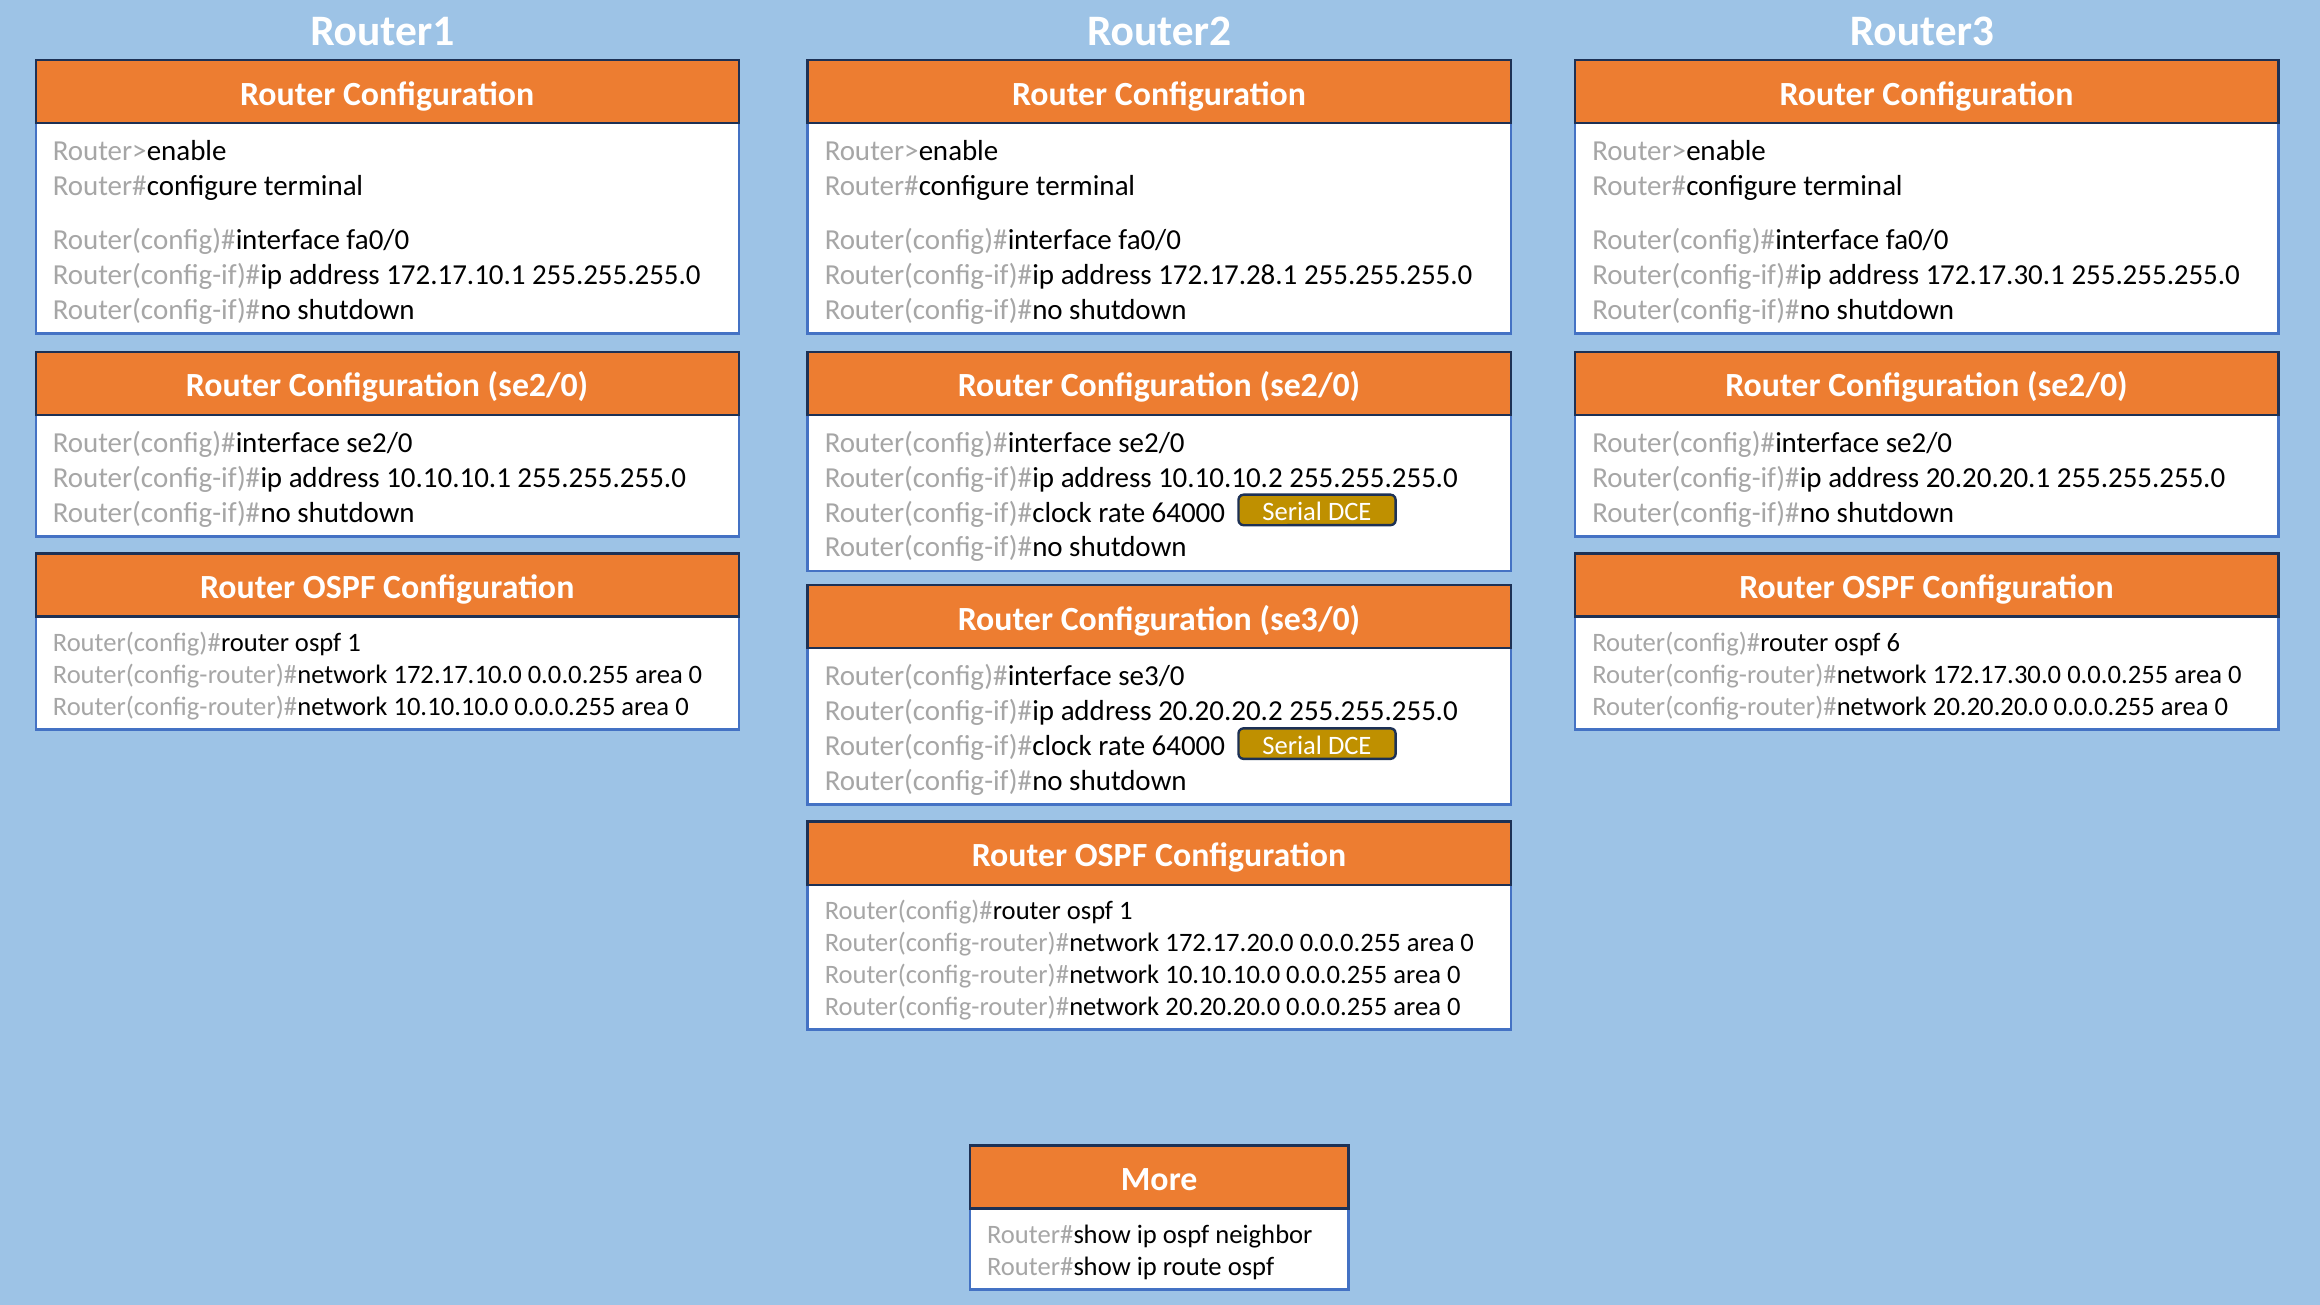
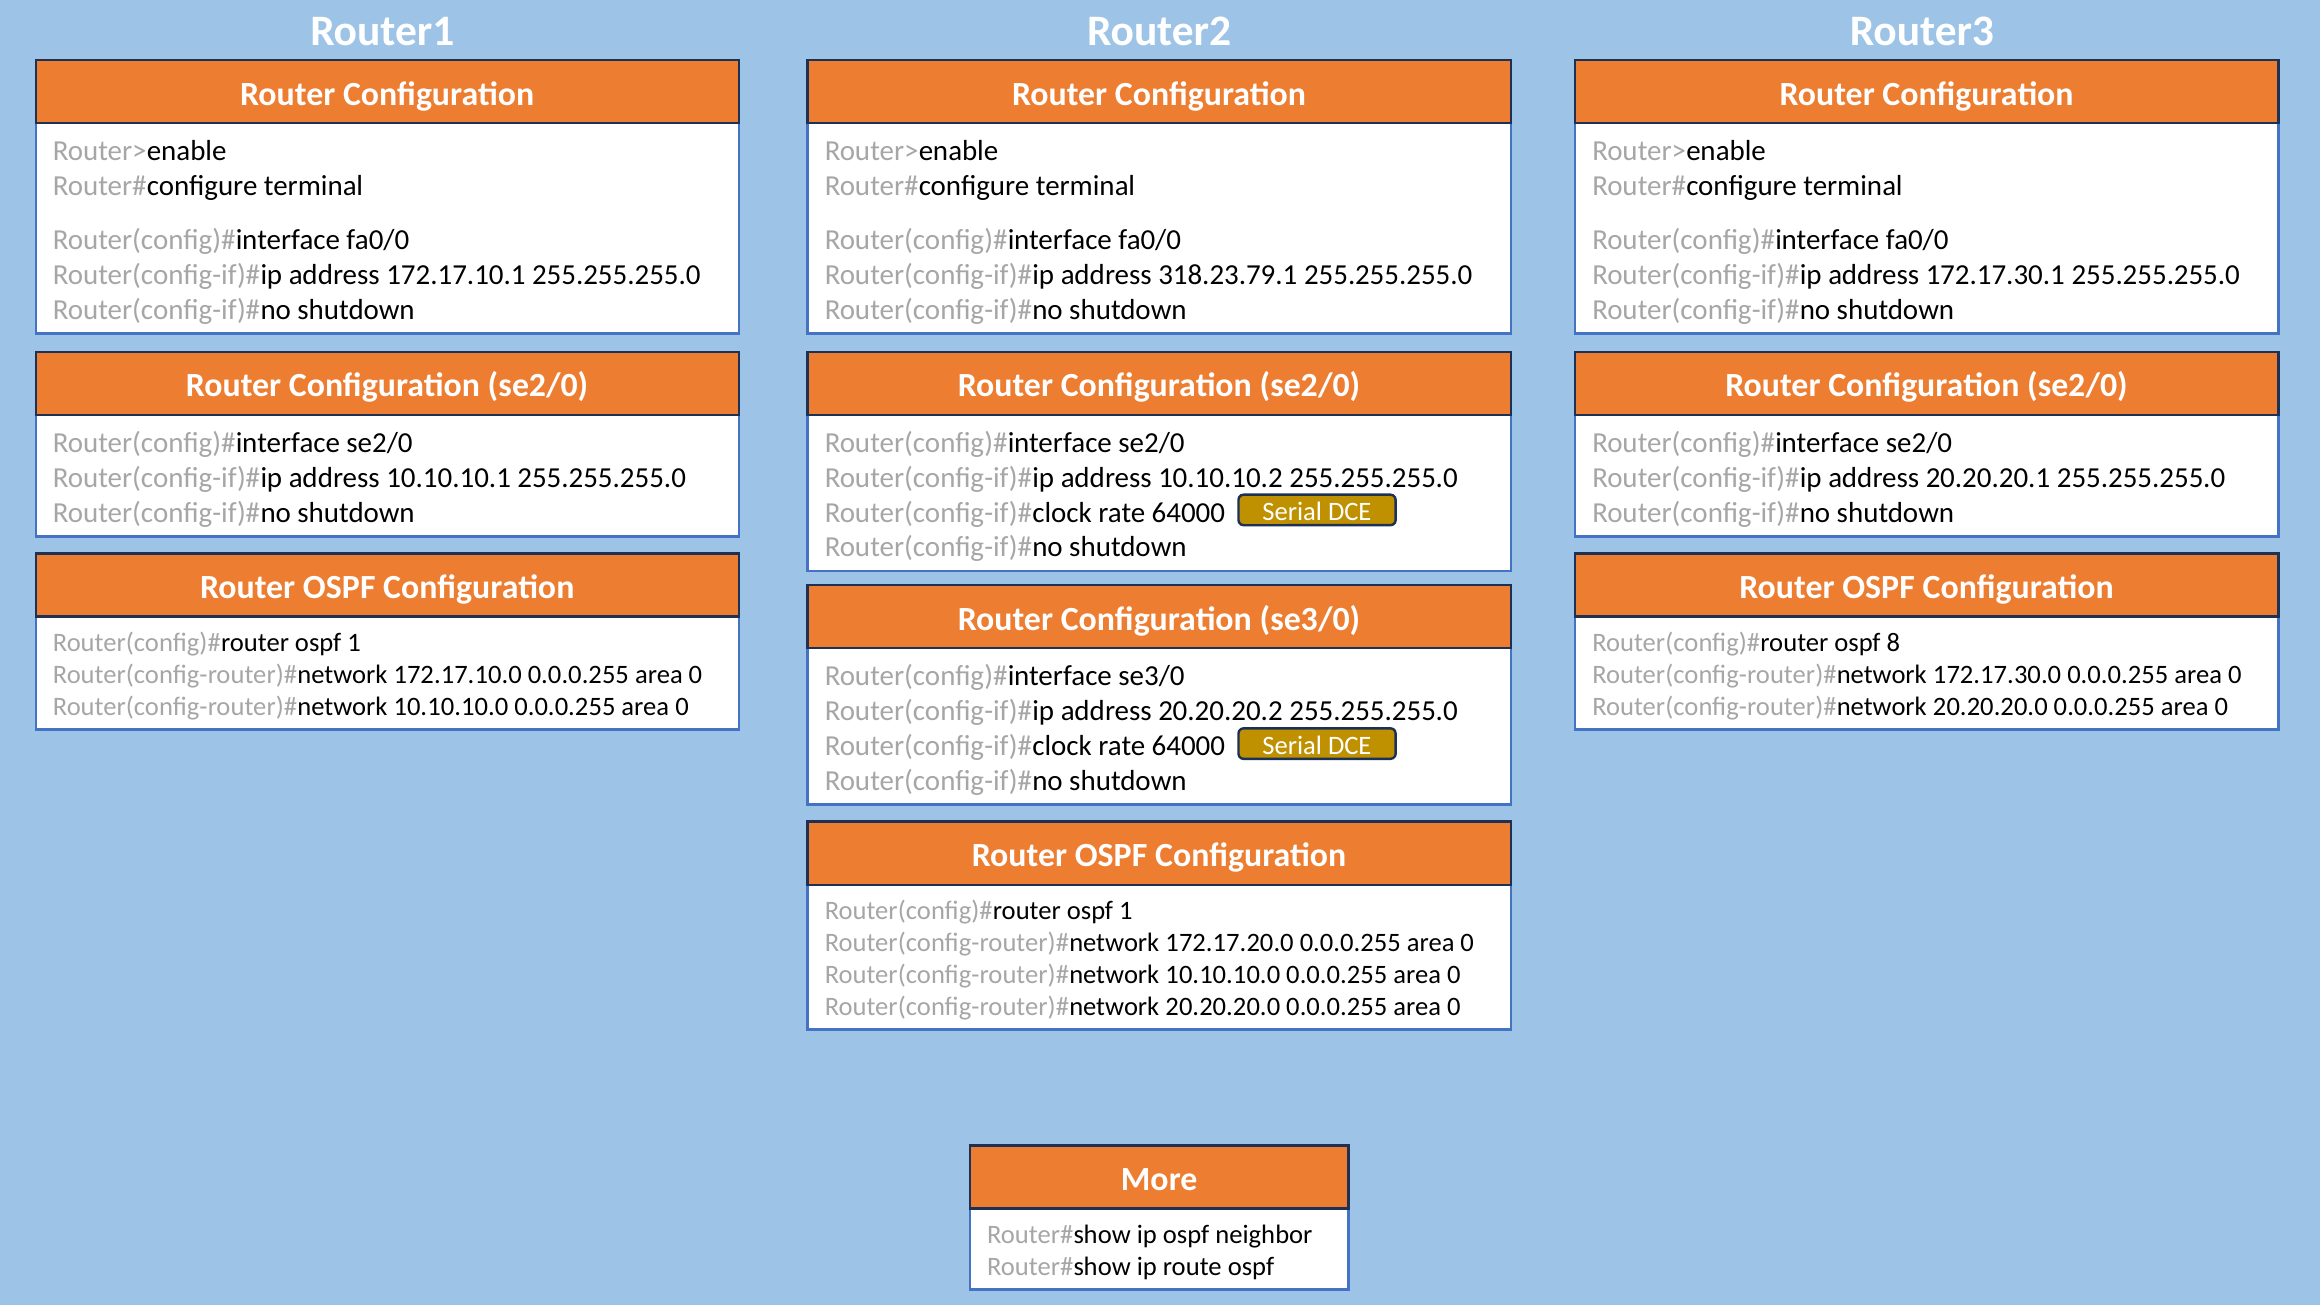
172.17.28.1: 172.17.28.1 -> 318.23.79.1 (1228, 275)
6: 6 -> 8 (1893, 643)
